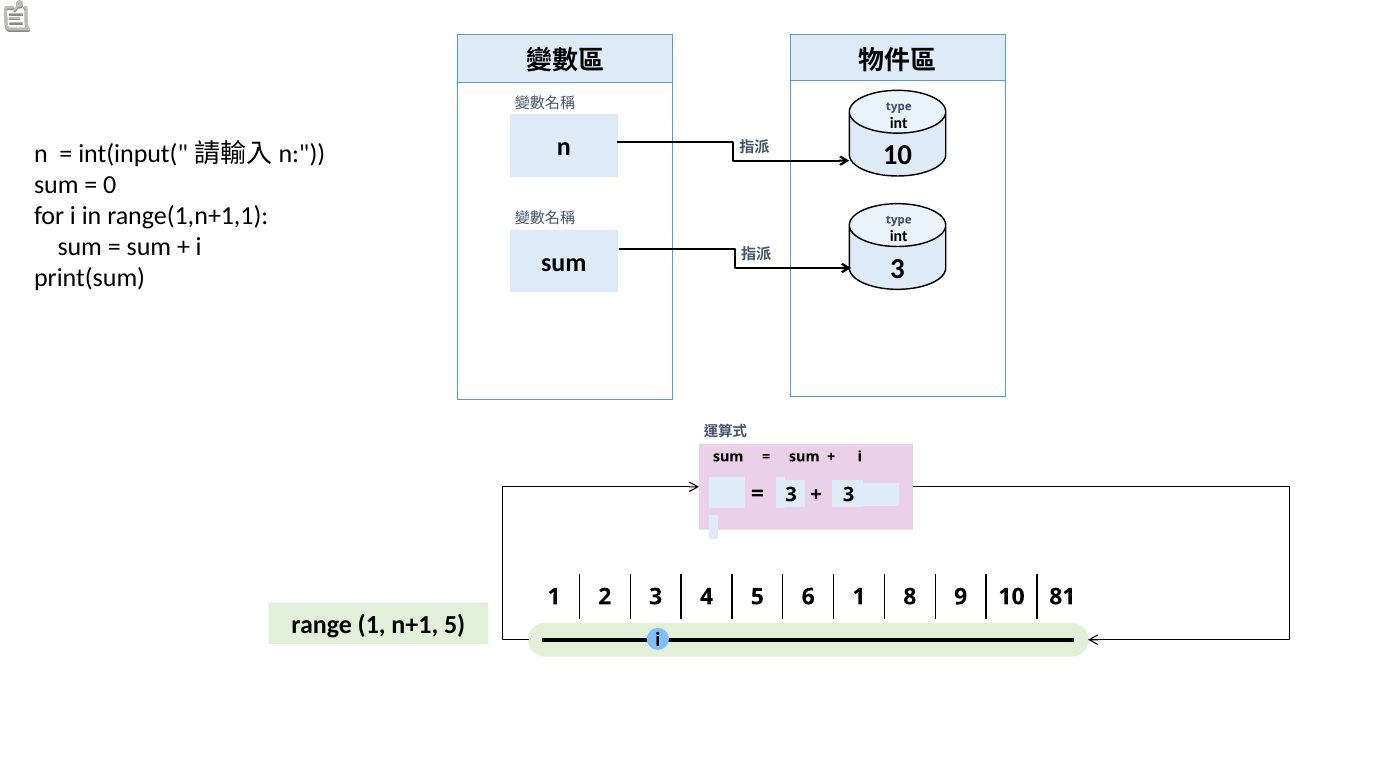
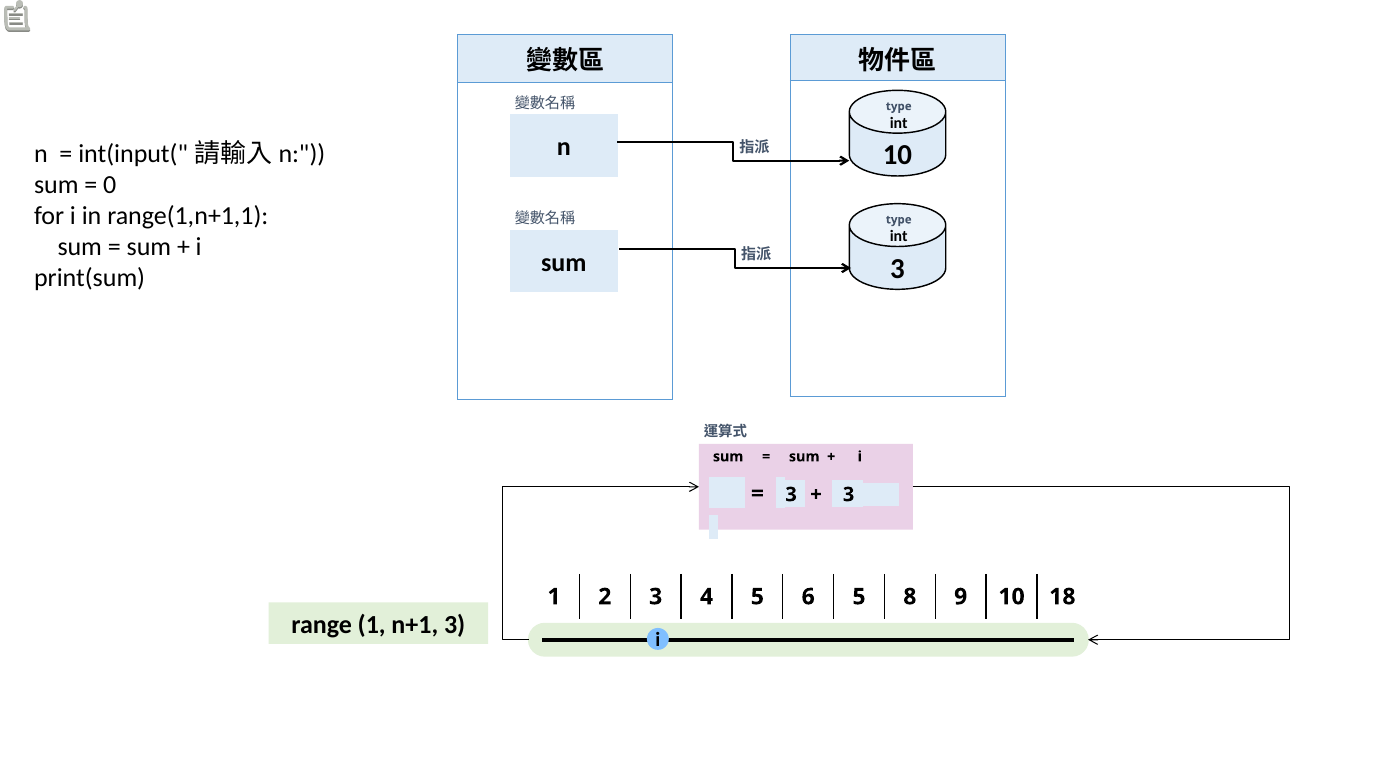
6 1: 1 -> 5 (859, 596)
81: 81 -> 18 (1062, 596)
n+1 5: 5 -> 3 (455, 625)
